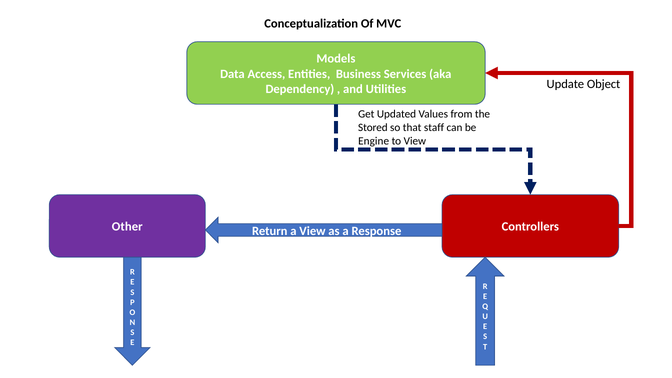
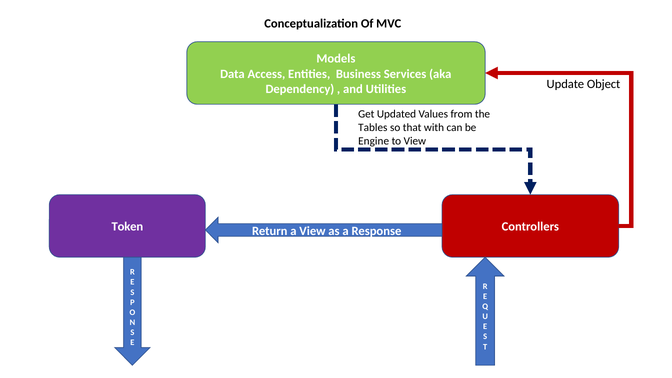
Stored: Stored -> Tables (373, 128)
staff: staff -> with (434, 128)
Other: Other -> Token (127, 227)
